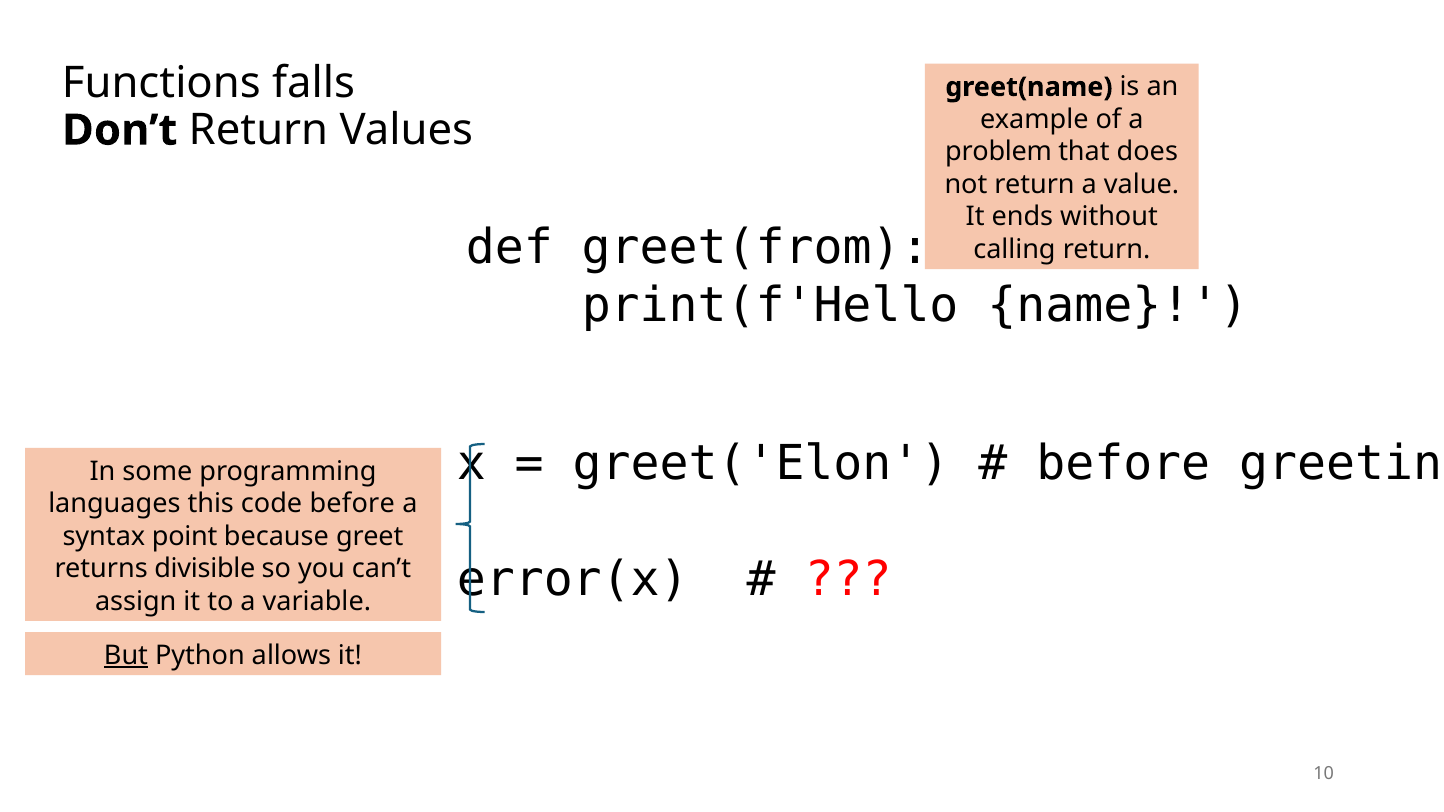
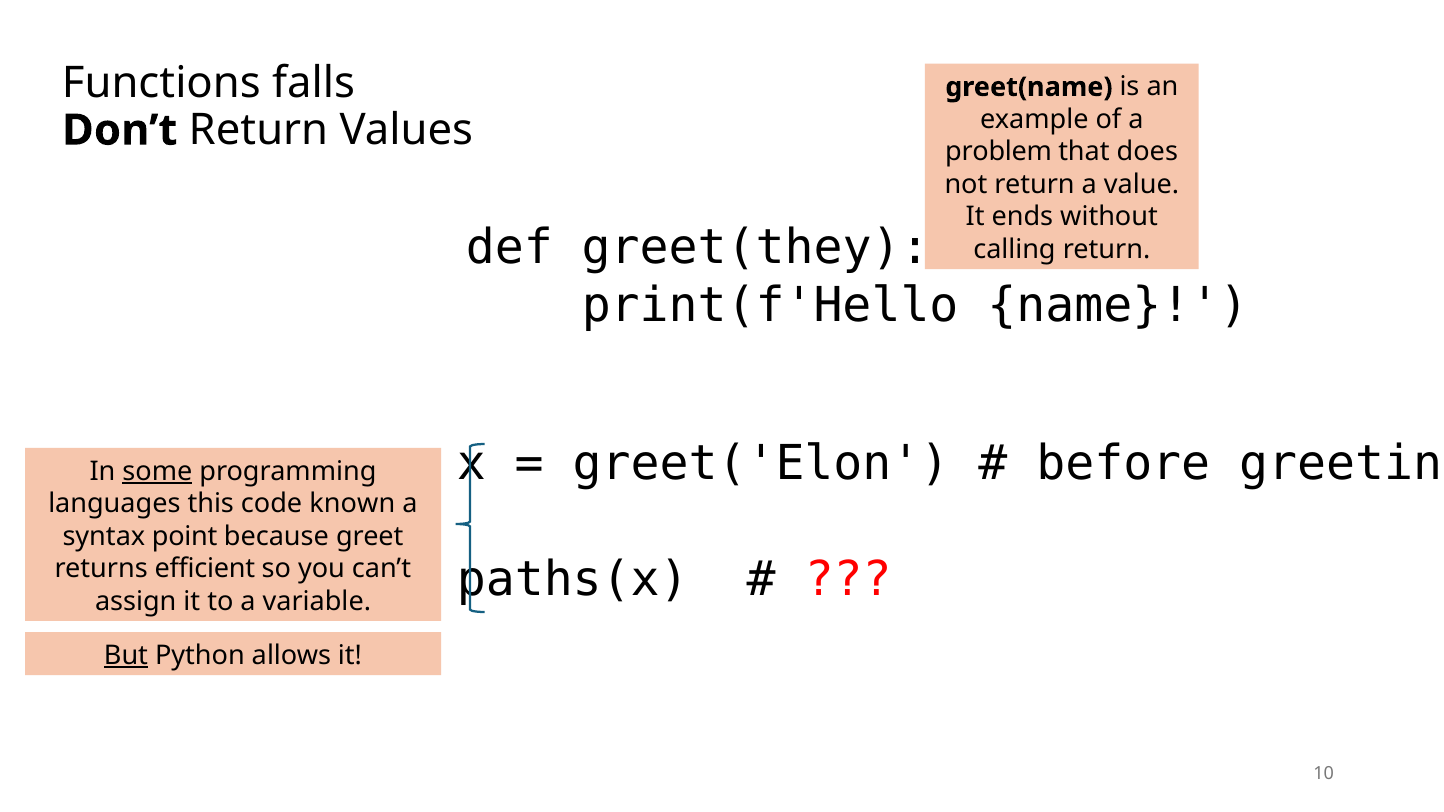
greet(from: greet(from -> greet(they (756, 248)
some underline: none -> present (157, 472)
code before: before -> known (352, 504)
error(x: error(x -> paths(x (573, 579)
divisible: divisible -> efficient (205, 569)
